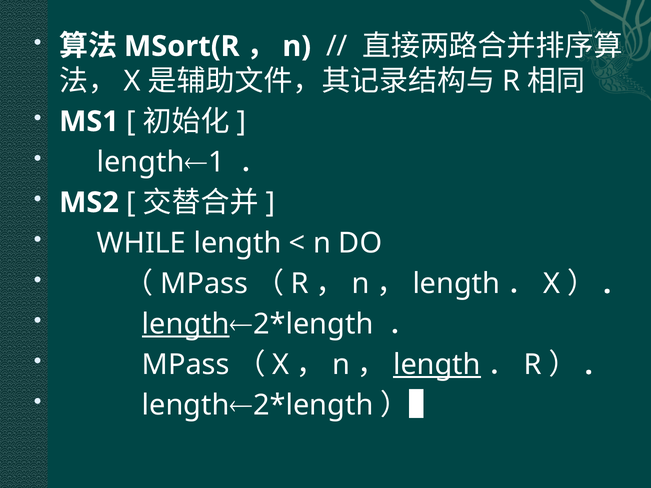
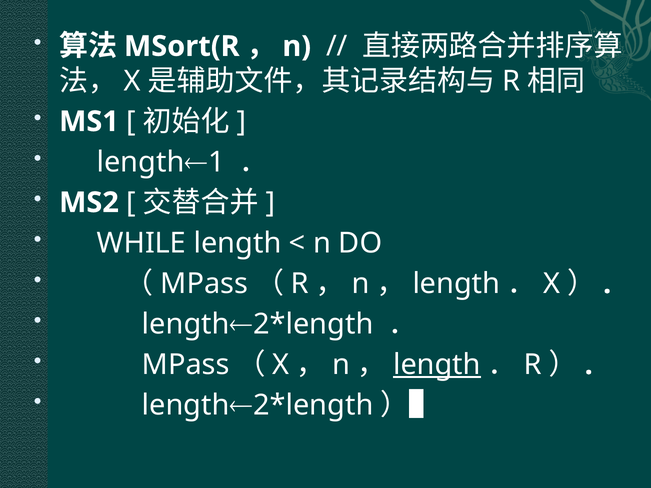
length underline: present -> none (186, 324)
